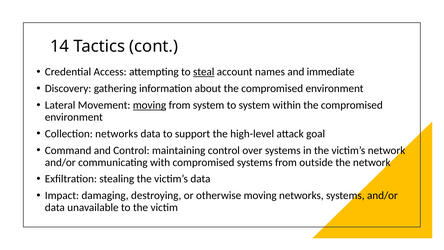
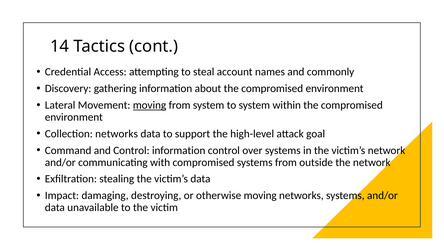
steal underline: present -> none (204, 72)
immediate: immediate -> commonly (331, 72)
Control maintaining: maintaining -> information (179, 150)
